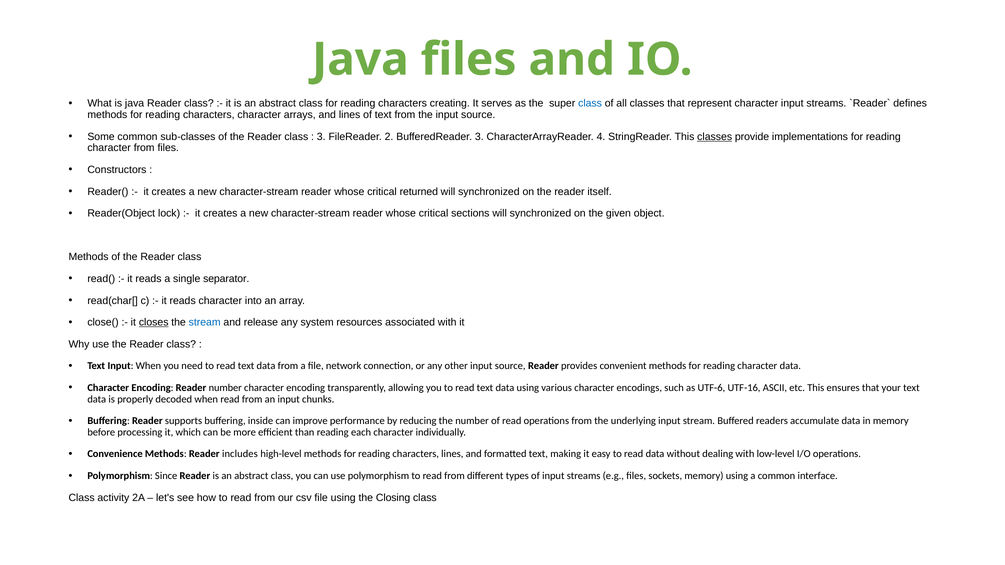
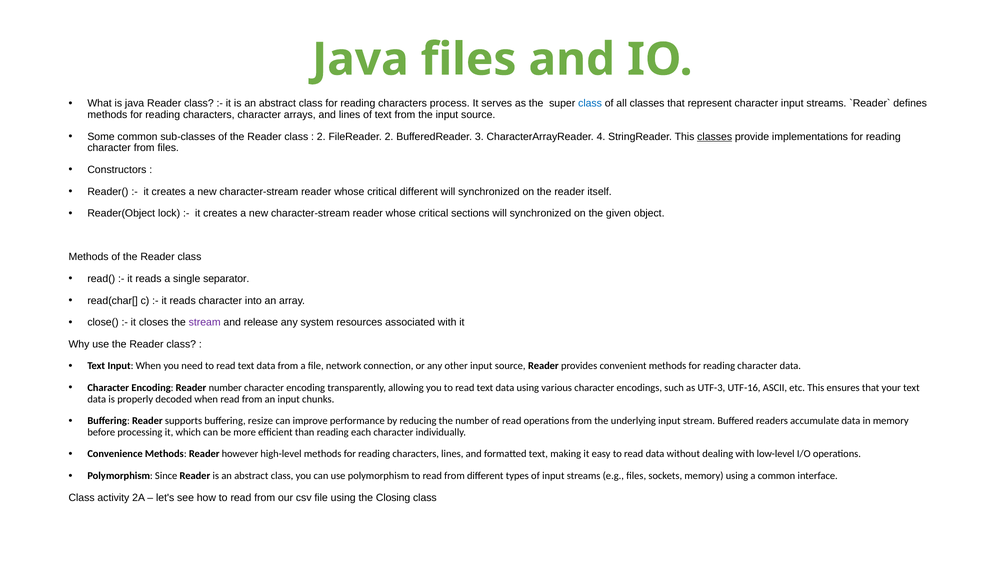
creating: creating -> process (450, 104)
3: 3 -> 2 (321, 137)
critical returned: returned -> different (419, 192)
closes underline: present -> none (154, 323)
stream colour: blue -> purple (205, 323)
UTF-6: UTF-6 -> UTF-3 (711, 388)
inside: inside -> resize (260, 421)
includes: includes -> however (240, 454)
